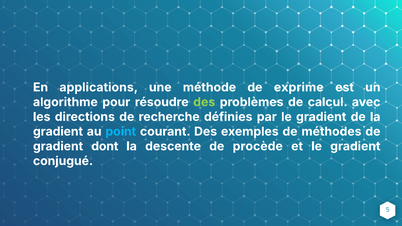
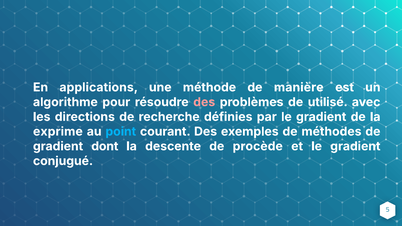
exprime: exprime -> manière (299, 87)
des colour: light green -> pink (204, 102)
calcul: calcul -> utilisé (328, 102)
gradient: gradient -> exprime (58, 132)
